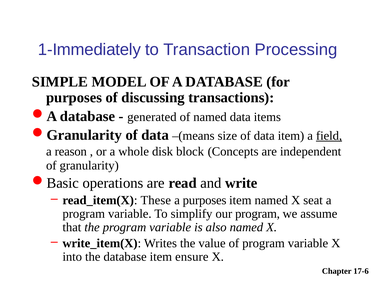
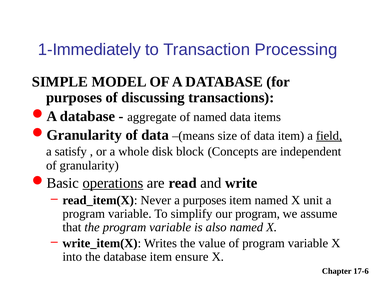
generated: generated -> aggregate (152, 117)
reason: reason -> satisfy (71, 151)
operations underline: none -> present (113, 183)
These: These -> Never (156, 200)
seat: seat -> unit (313, 200)
